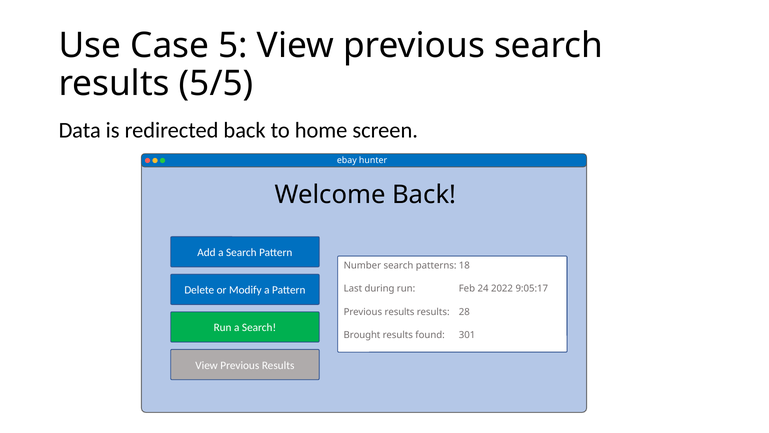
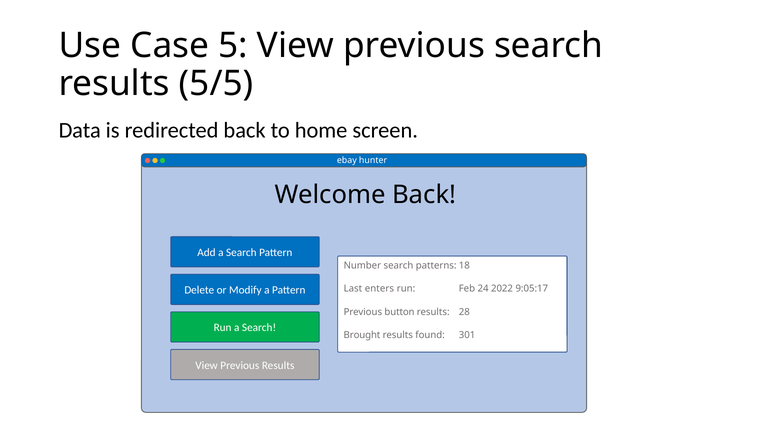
during: during -> enters (379, 288)
results: results -> button (400, 312)
